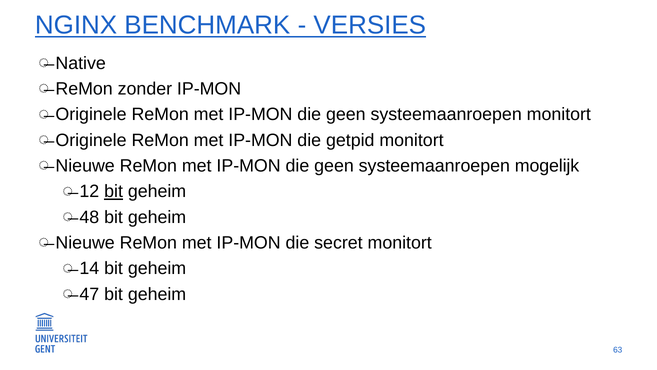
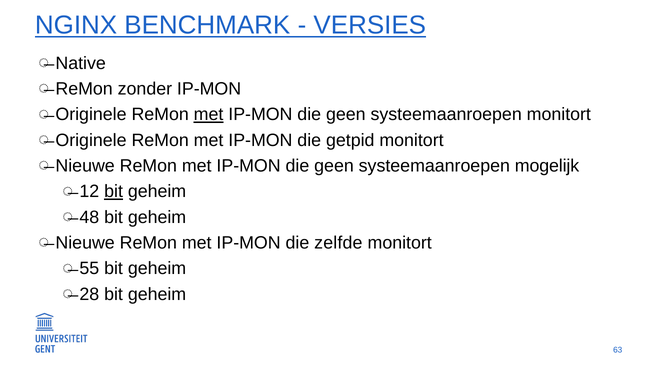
met underline: none -> present (209, 114)
secret: secret -> zelfde (338, 243)
14: 14 -> 55 (89, 268)
47: 47 -> 28 (89, 294)
